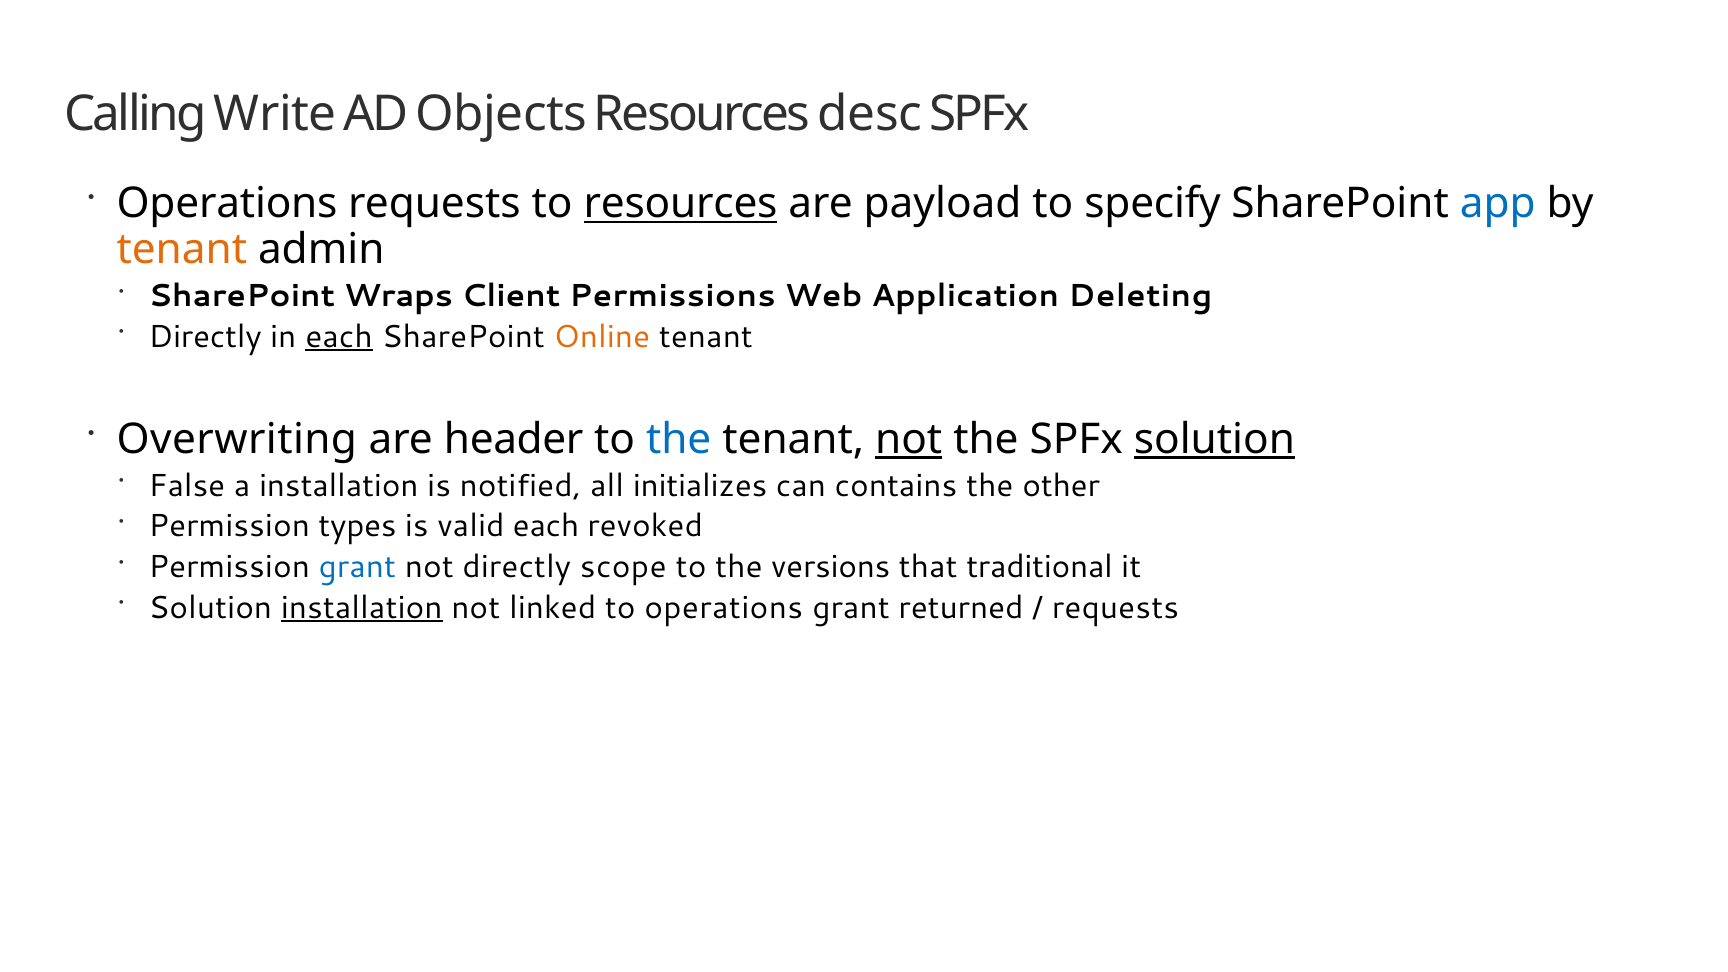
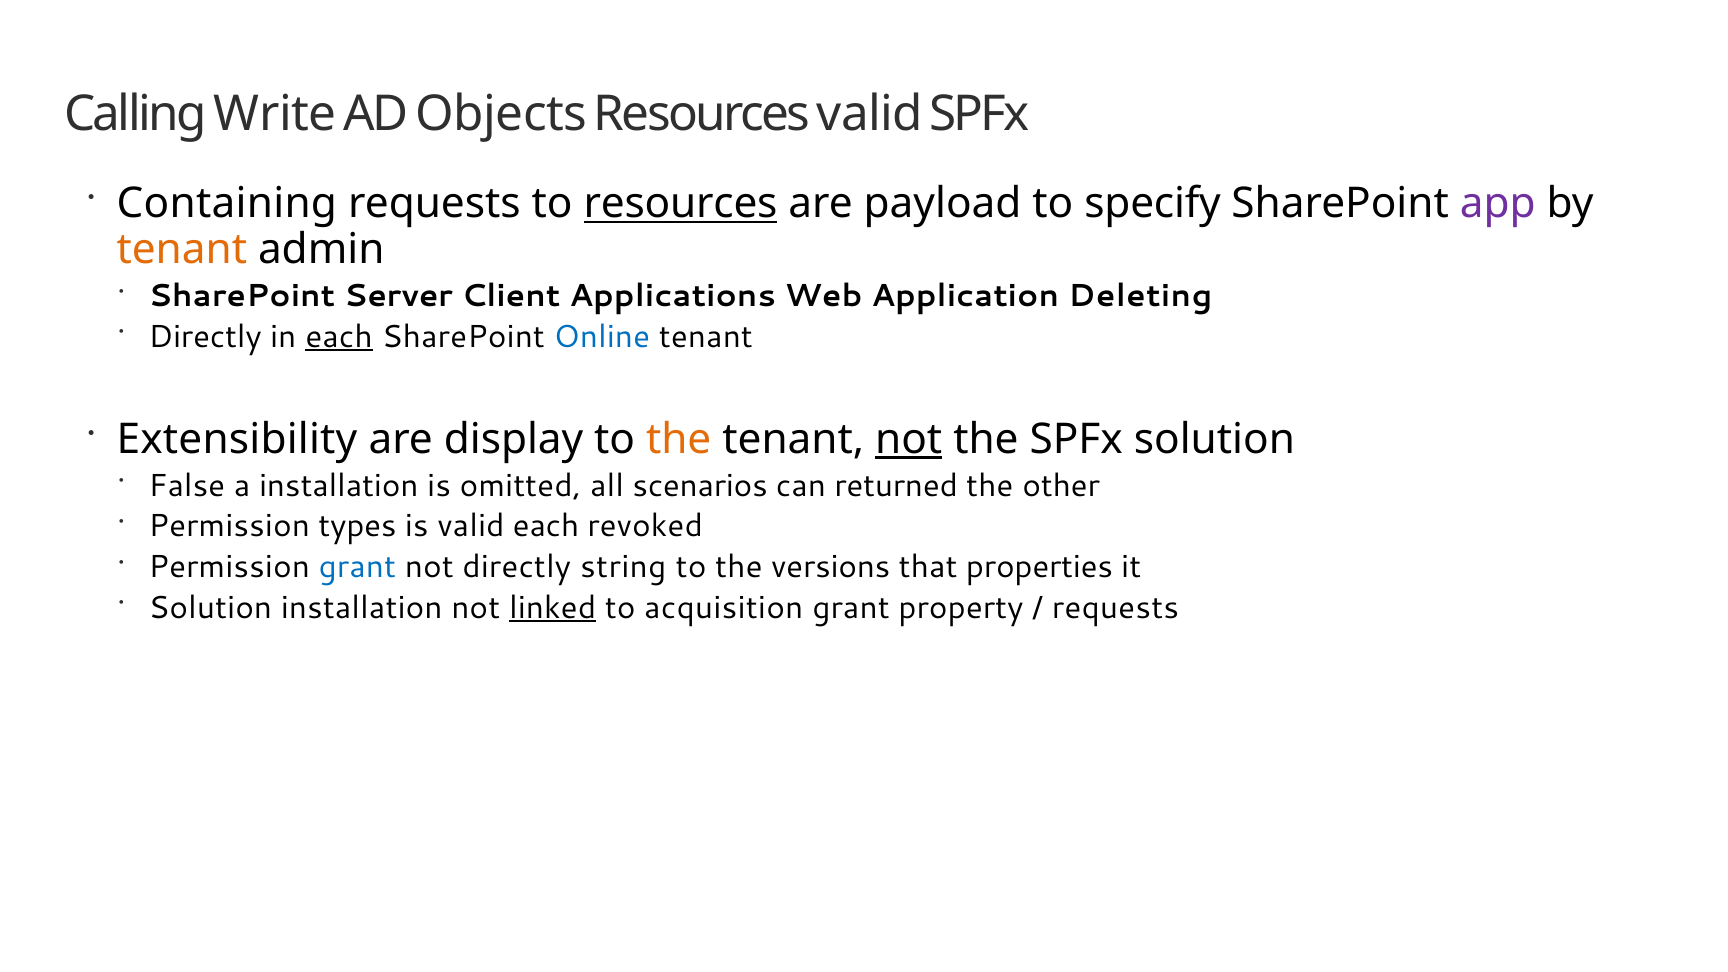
Resources desc: desc -> valid (870, 114)
Operations: Operations -> Containing (227, 204)
app colour: blue -> purple (1498, 204)
Wraps: Wraps -> Server (398, 296)
Permissions: Permissions -> Applications (672, 296)
Online colour: orange -> blue (602, 337)
Overwriting: Overwriting -> Extensibility (237, 439)
header: header -> display (514, 439)
the colour: blue -> orange (679, 439)
solution underline: present -> none (1214, 439)
notified: notified -> omitted (521, 486)
initializes: initializes -> scenarios (700, 486)
contains: contains -> returned (896, 486)
scope: scope -> string (623, 567)
traditional: traditional -> properties (1040, 567)
installation underline: present -> none (362, 608)
linked underline: none -> present (553, 608)
to operations: operations -> acquisition (724, 608)
returned: returned -> property (961, 608)
